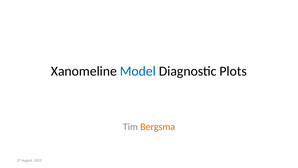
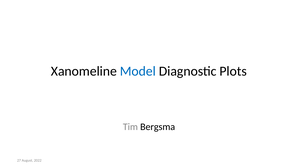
Bergsma colour: orange -> black (158, 127)
